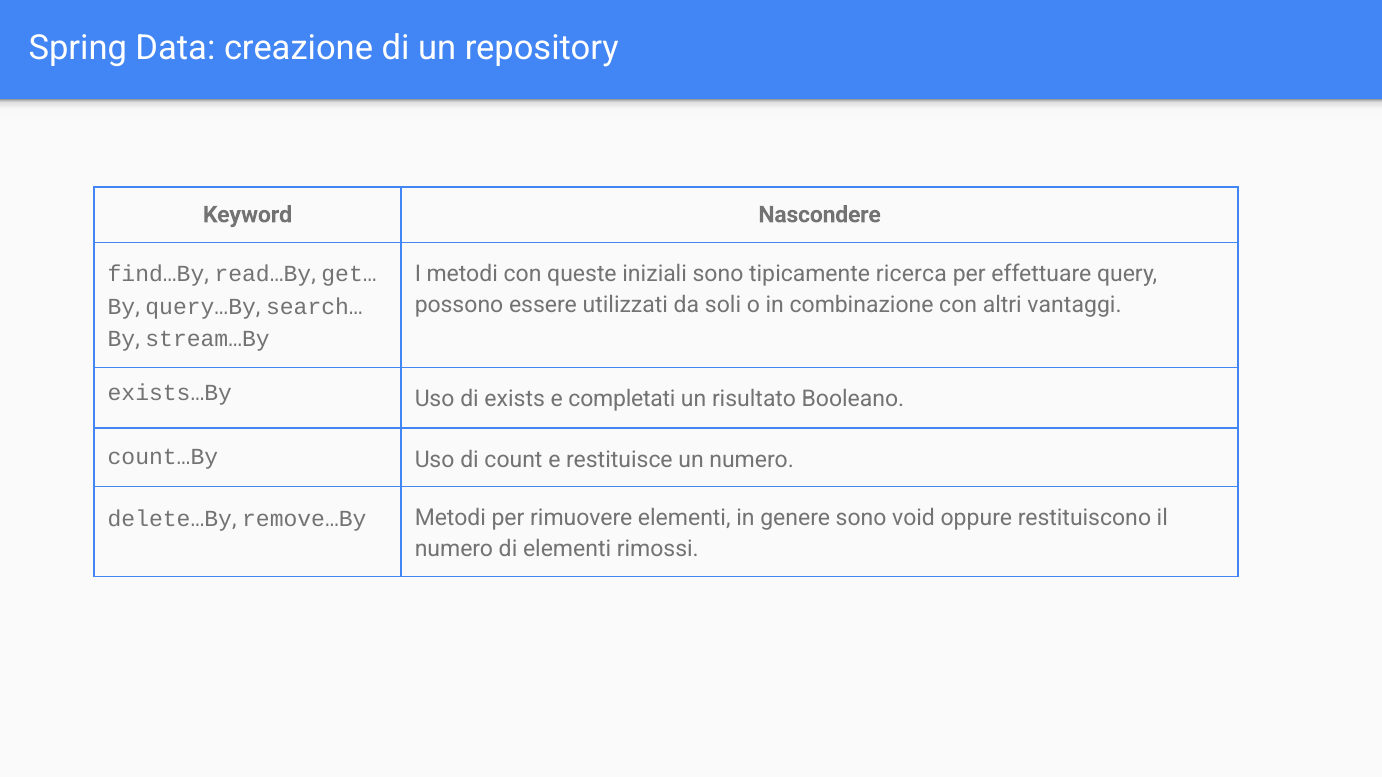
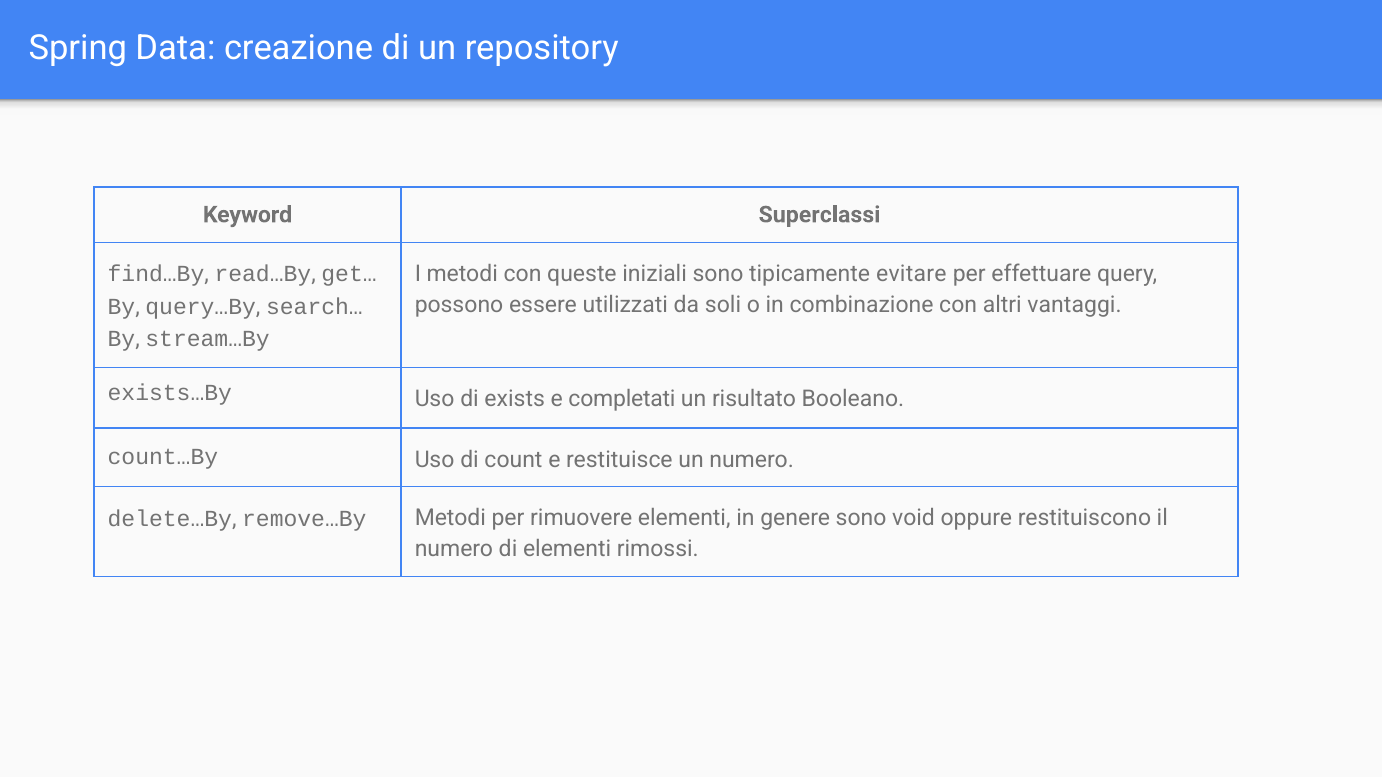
Nascondere: Nascondere -> Superclassi (819, 215)
ricerca: ricerca -> evitare (911, 274)
